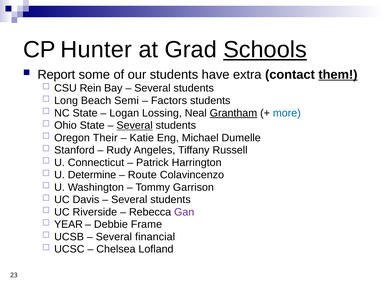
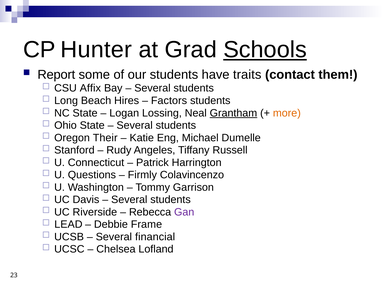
extra: extra -> traits (247, 75)
them underline: present -> none (338, 75)
Rein: Rein -> Affix (90, 88)
Semi: Semi -> Hires (127, 101)
more colour: blue -> orange (287, 113)
Several underline: present -> none (135, 125)
Determine: Determine -> Questions (92, 175)
Route: Route -> Firmly (142, 175)
YEAR: YEAR -> LEAD (68, 224)
